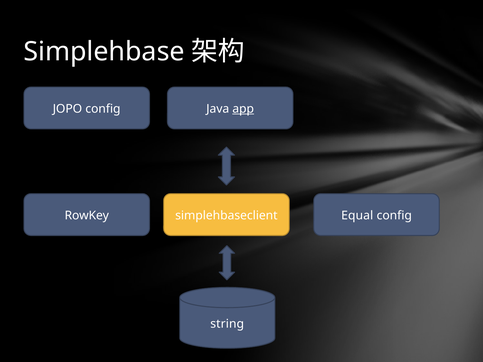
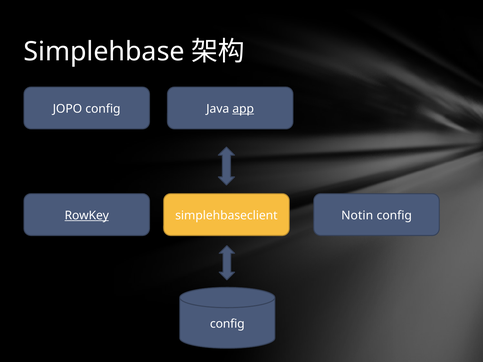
RowKey underline: none -> present (87, 216)
Equal: Equal -> Notin (357, 216)
string: string -> config (227, 324)
